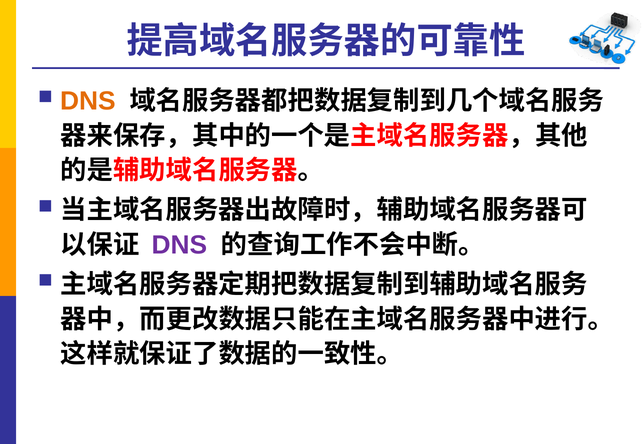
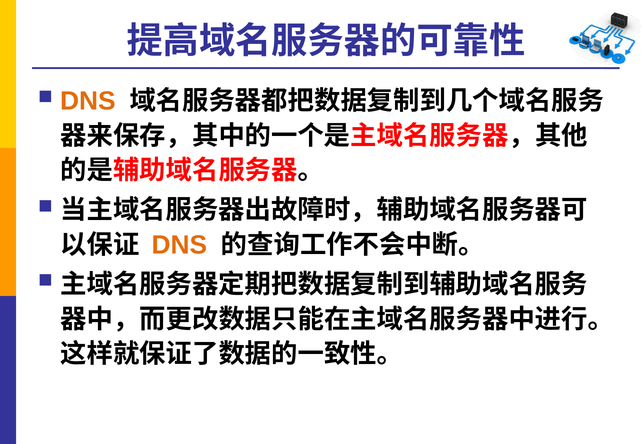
DNS colour: purple -> orange (180, 245)
